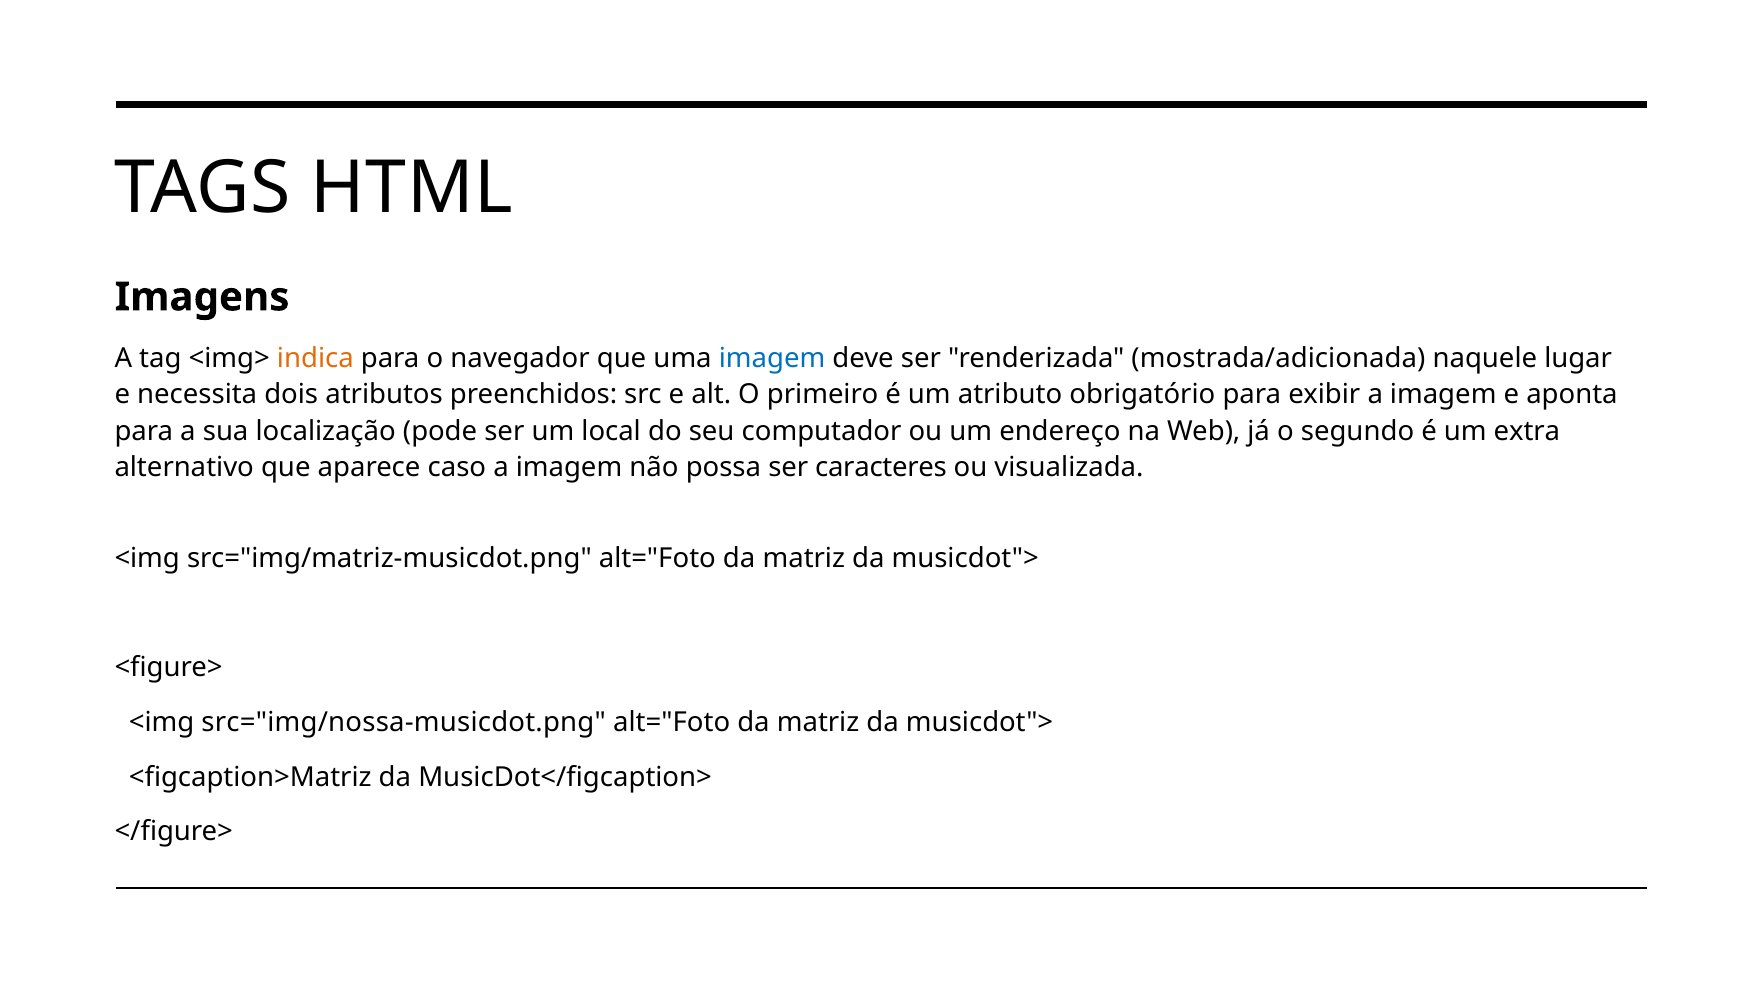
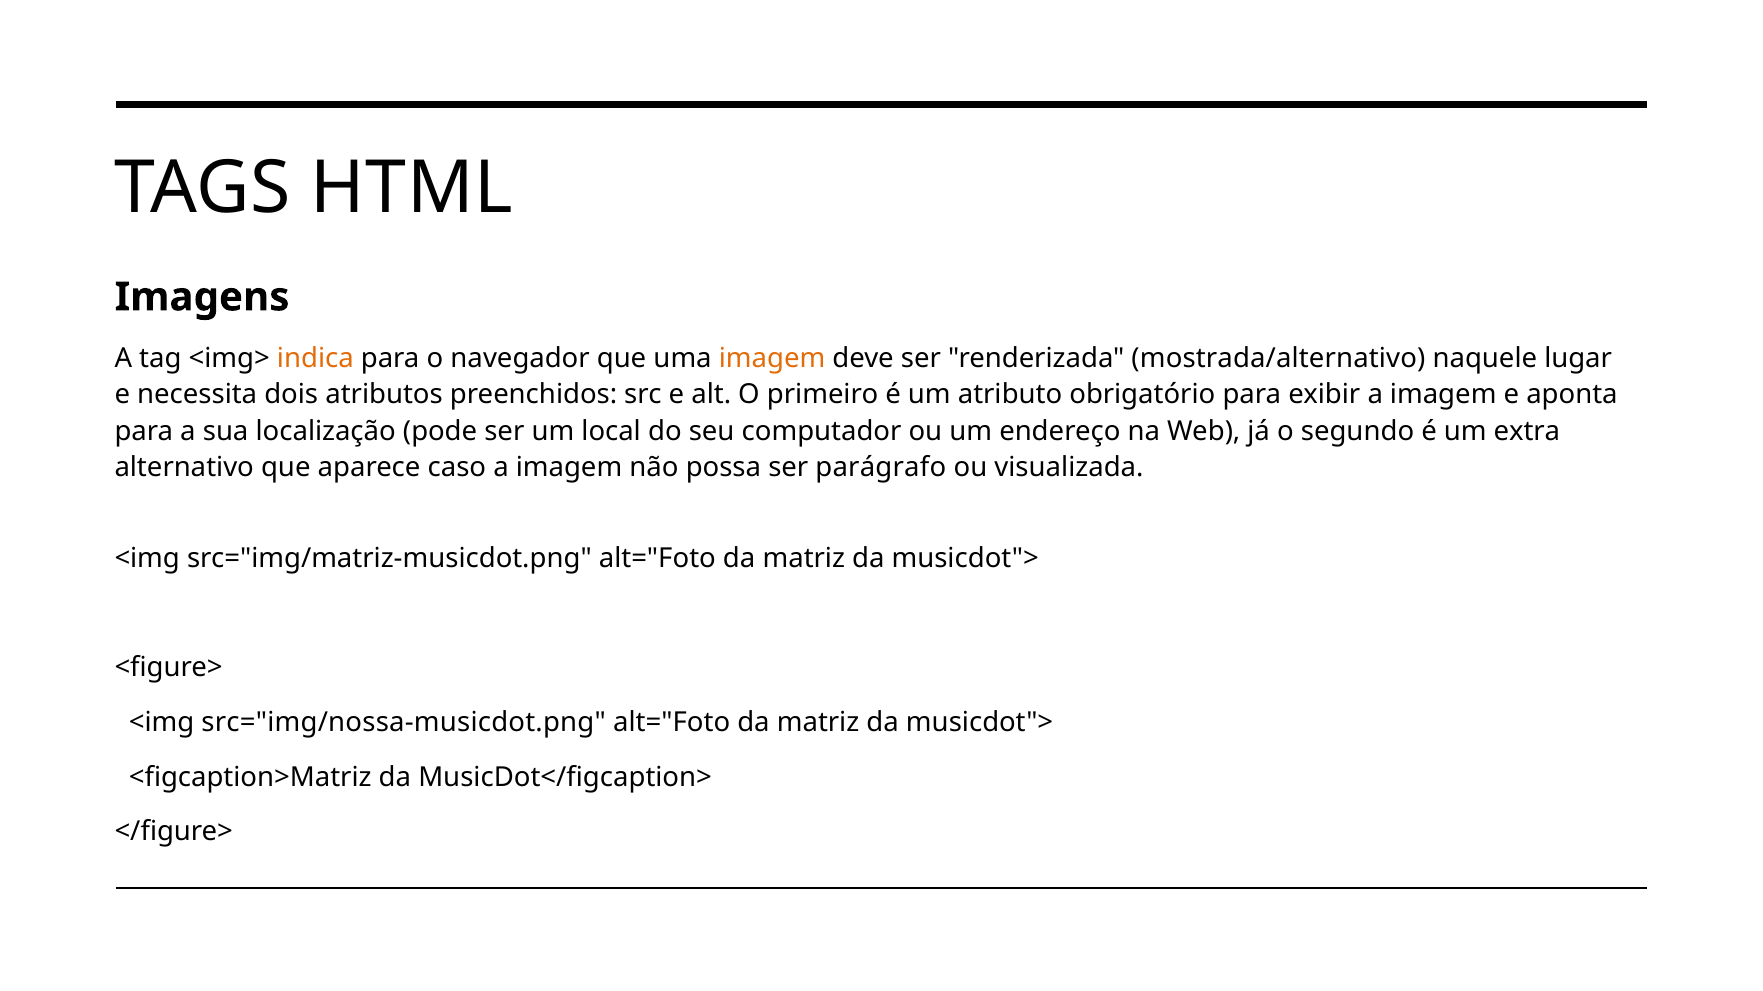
imagem colour: blue -> orange (772, 359)
mostrada/adicionada: mostrada/adicionada -> mostrada/alternativo (1278, 359)
caracteres: caracteres -> parágrafo (881, 468)
